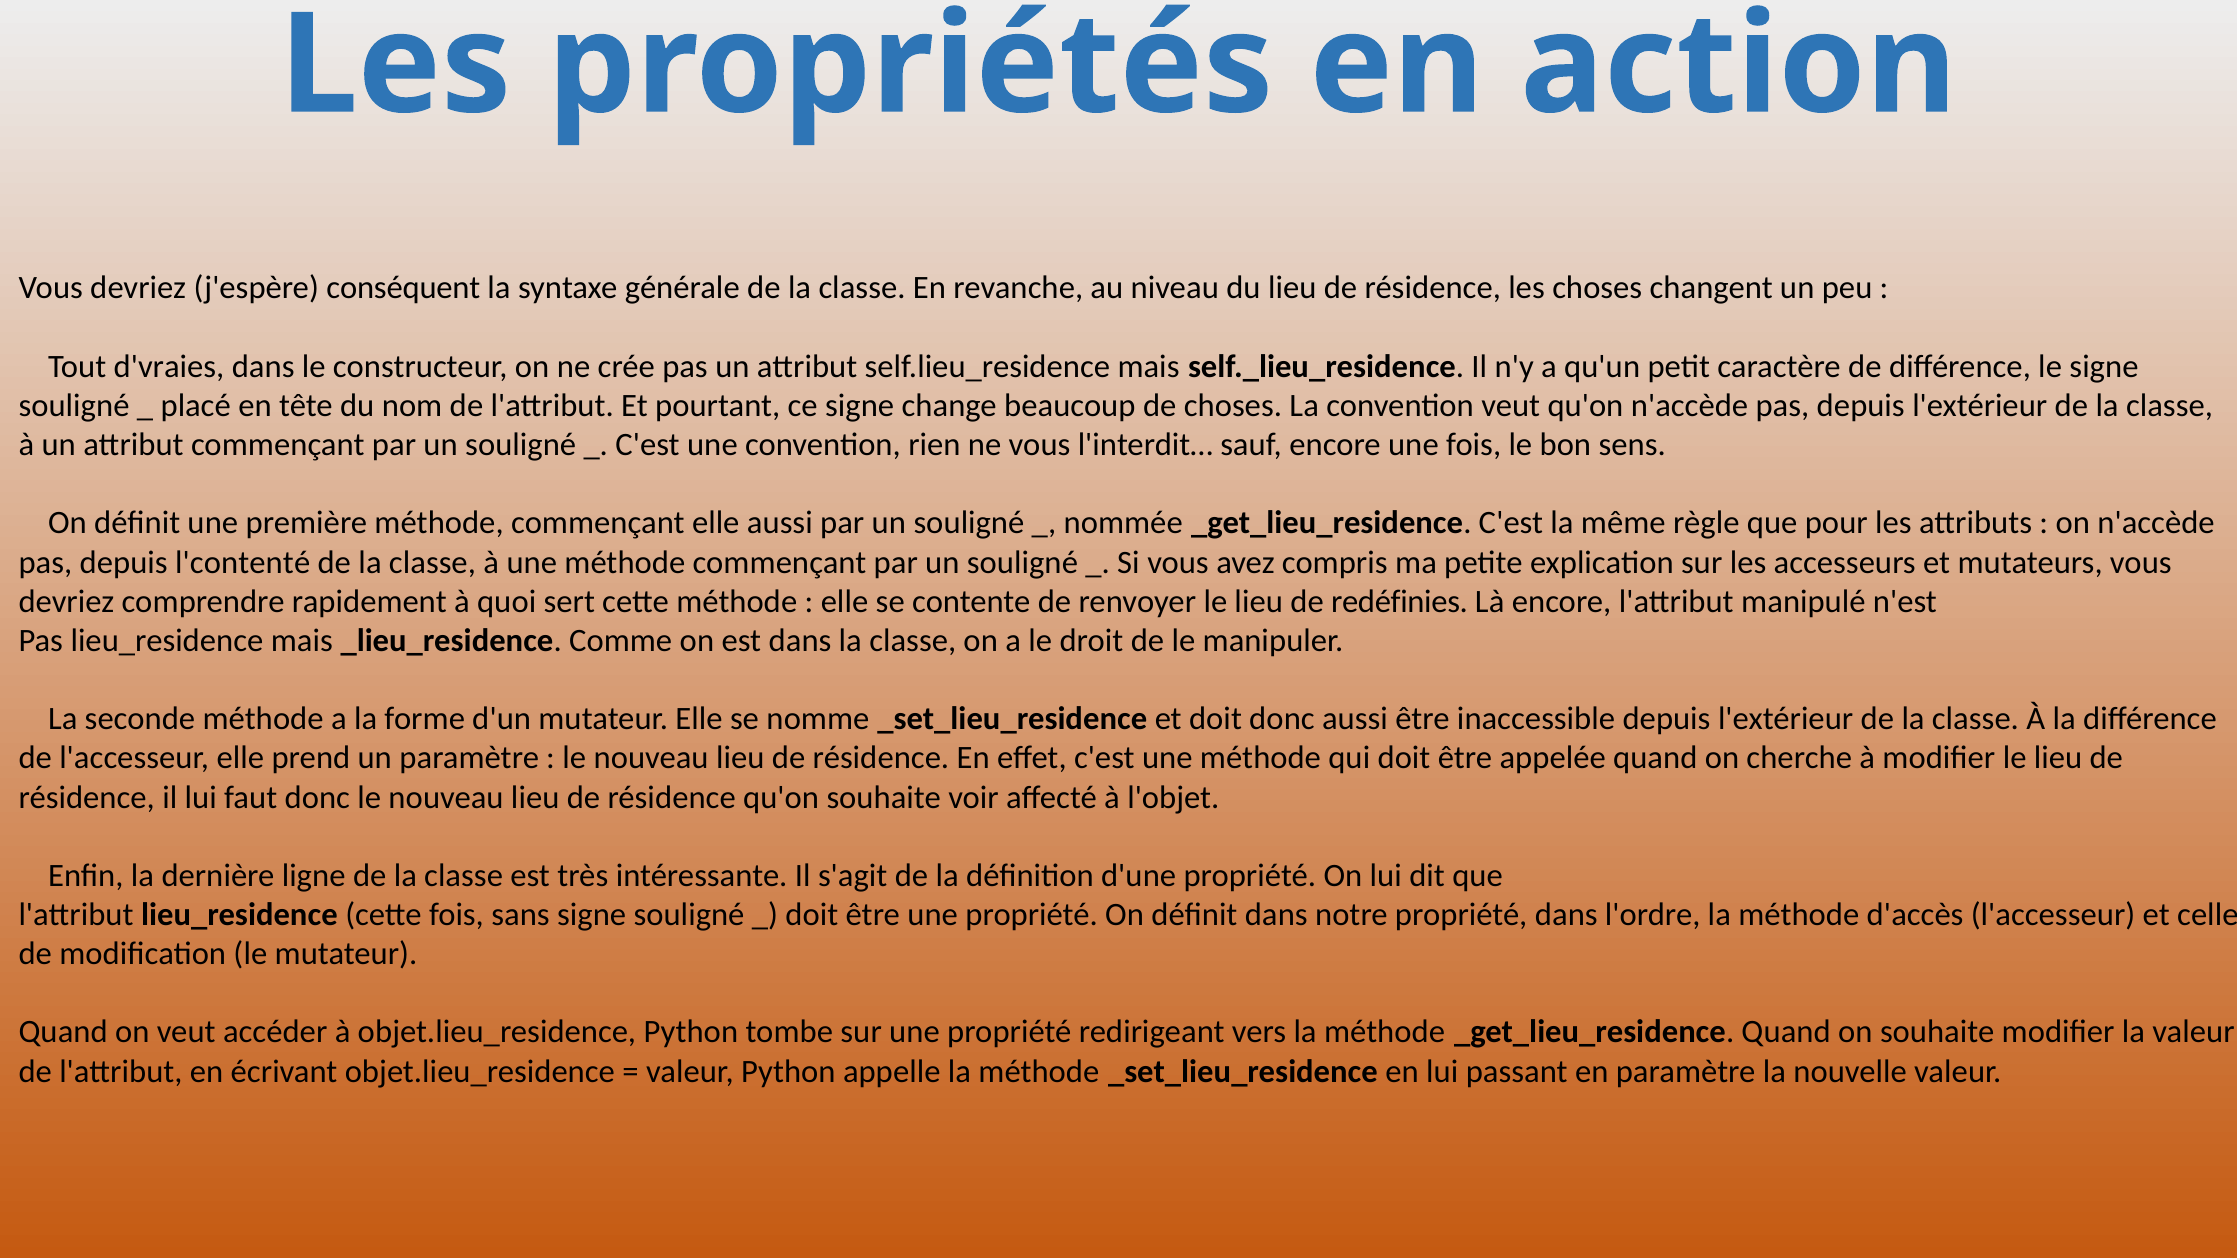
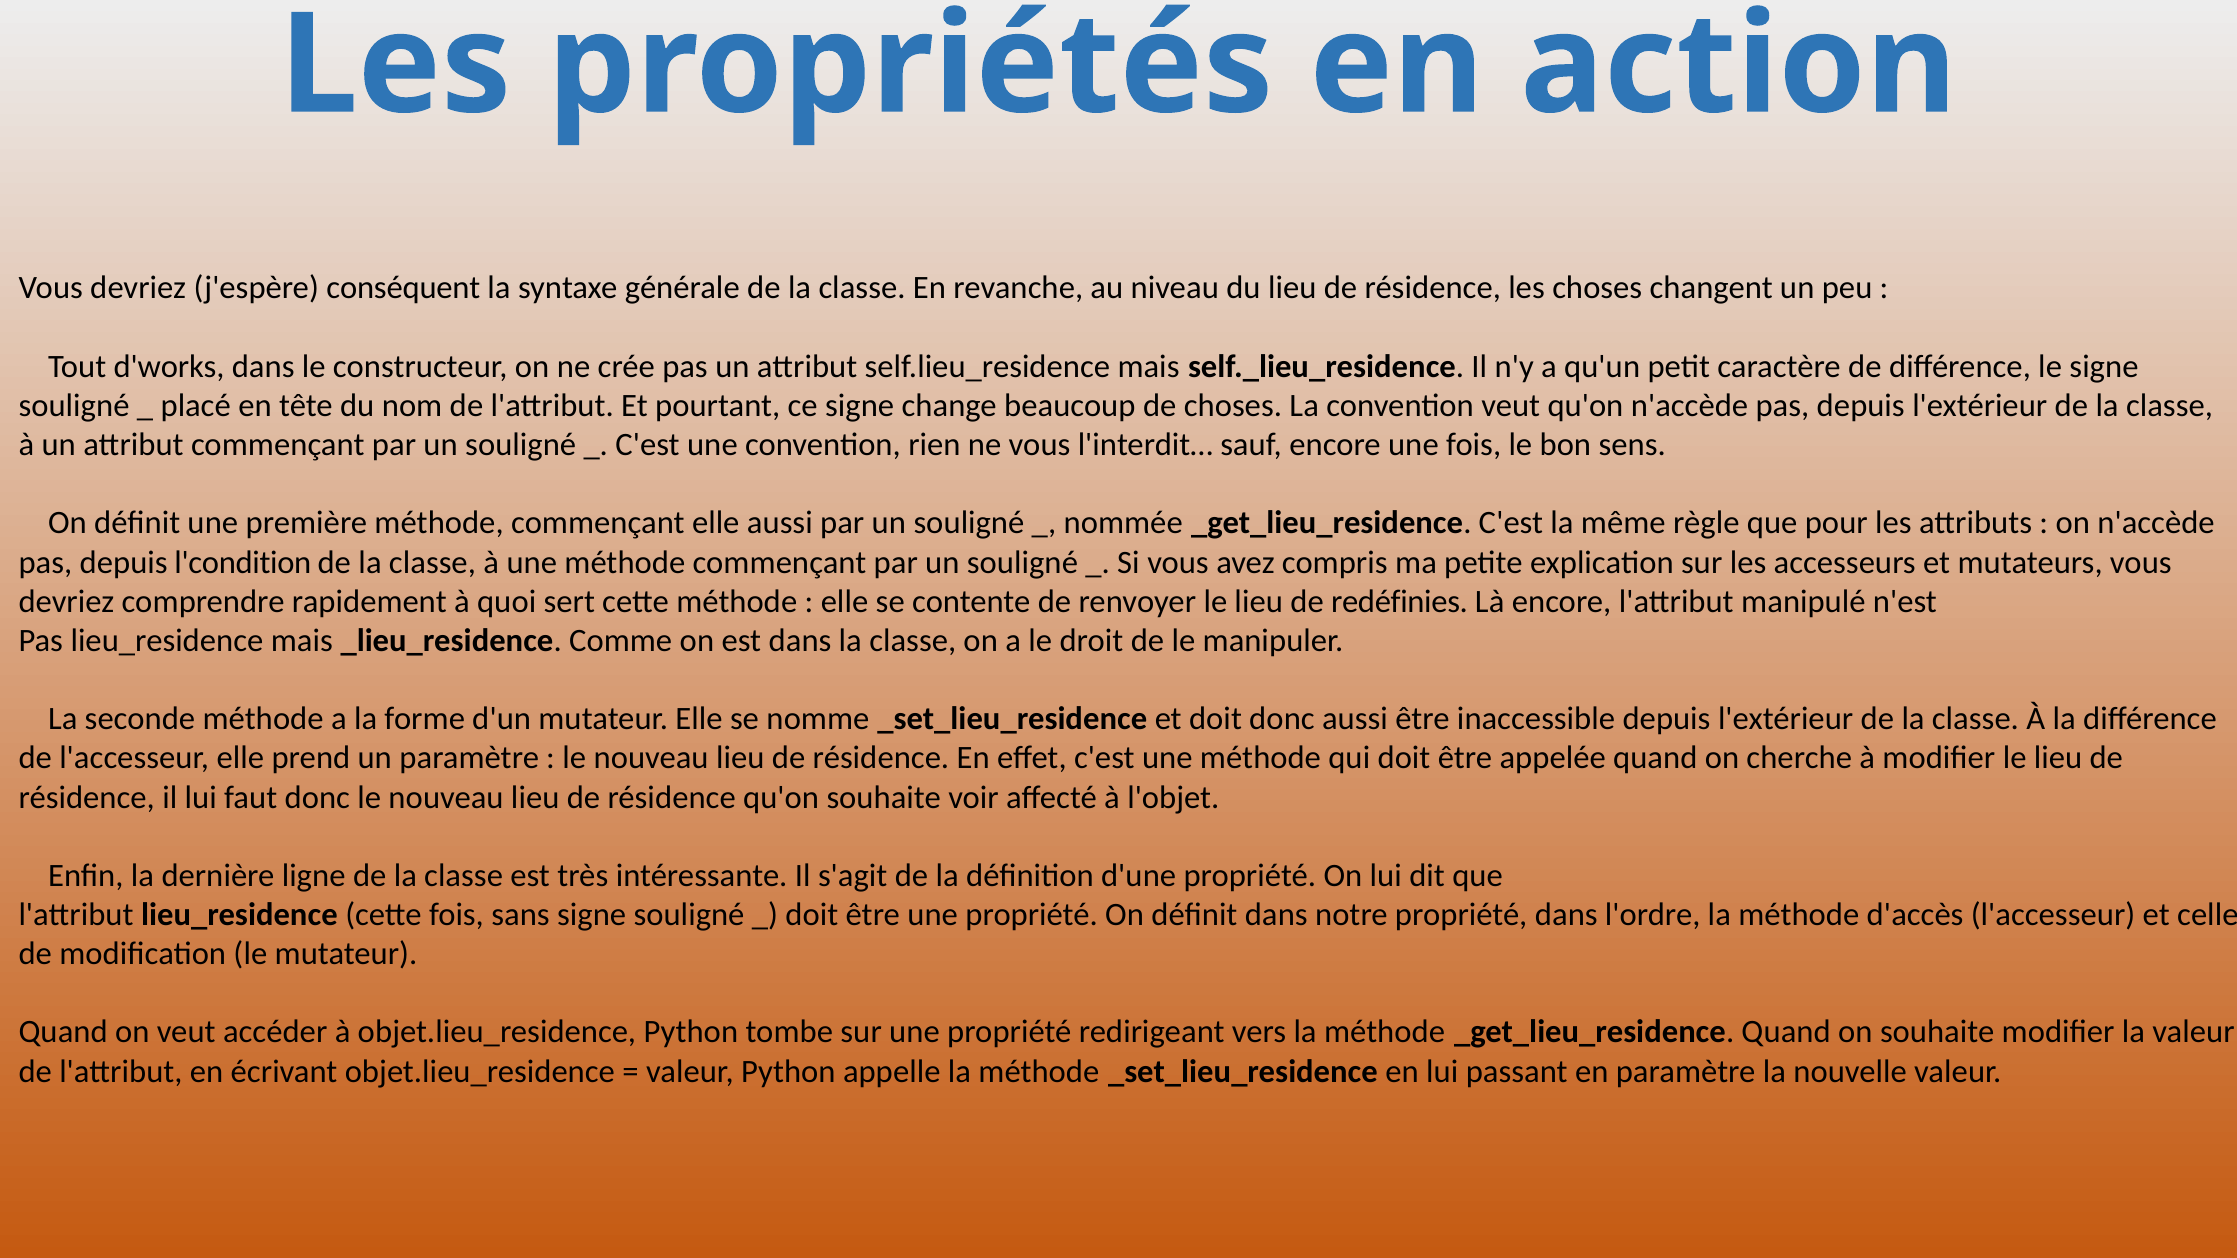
d'vraies: d'vraies -> d'works (169, 367)
l'contenté: l'contenté -> l'condition (243, 562)
